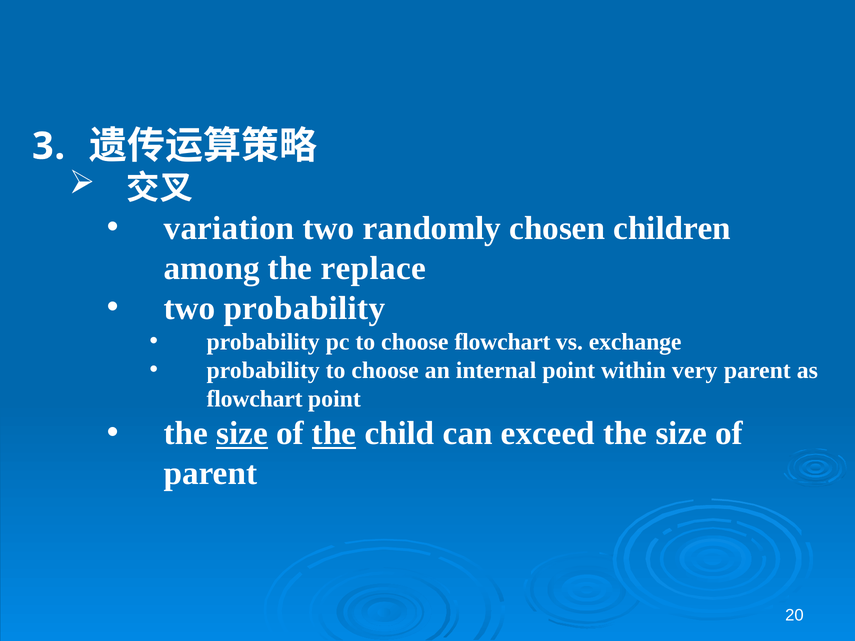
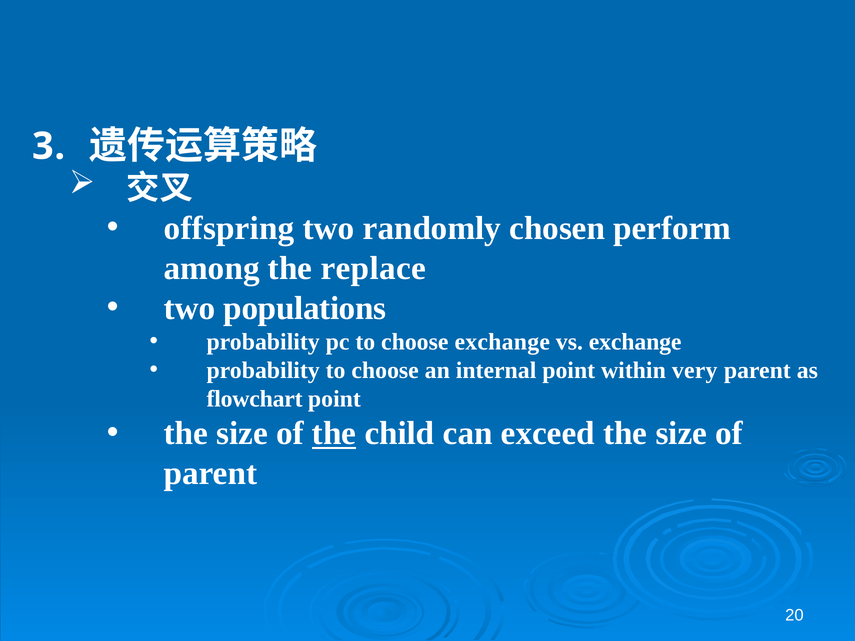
variation: variation -> offspring (229, 228)
children: children -> perform (672, 228)
two probability: probability -> populations (305, 308)
choose flowchart: flowchart -> exchange (502, 342)
size underline: present -> none (242, 434)
